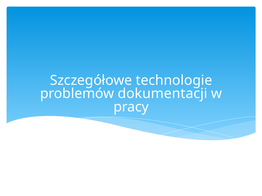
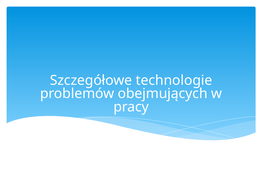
dokumentacji: dokumentacji -> obejmujących (163, 94)
